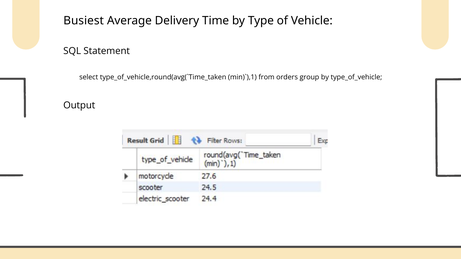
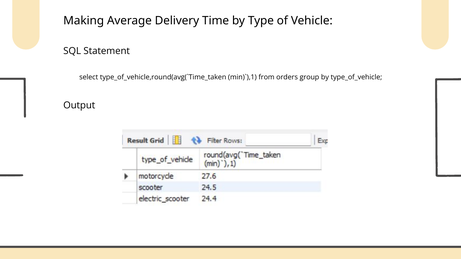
Busiest: Busiest -> Making (84, 21)
